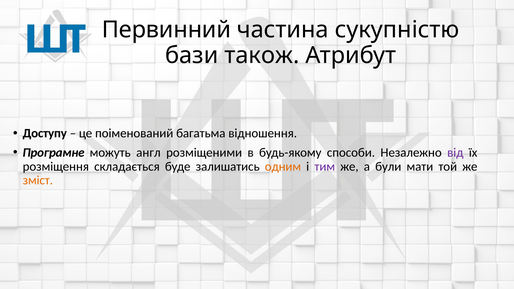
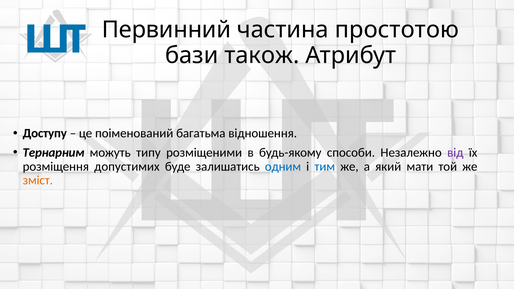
сукупністю: сукупністю -> простотою (397, 30)
Програмне: Програмне -> Тернарним (54, 153)
англ: англ -> типу (148, 153)
складається: складається -> допустимих (127, 167)
одним colour: orange -> blue (283, 167)
тим colour: purple -> blue (325, 167)
були: були -> який (388, 167)
